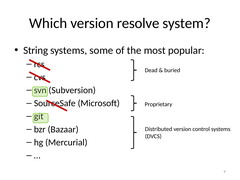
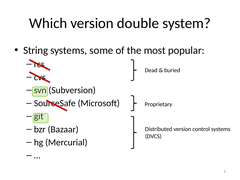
resolve: resolve -> double (138, 23)
